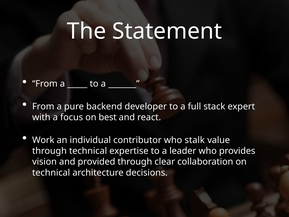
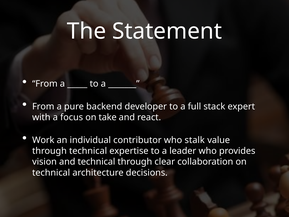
best: best -> take (108, 117)
and provided: provided -> technical (96, 162)
